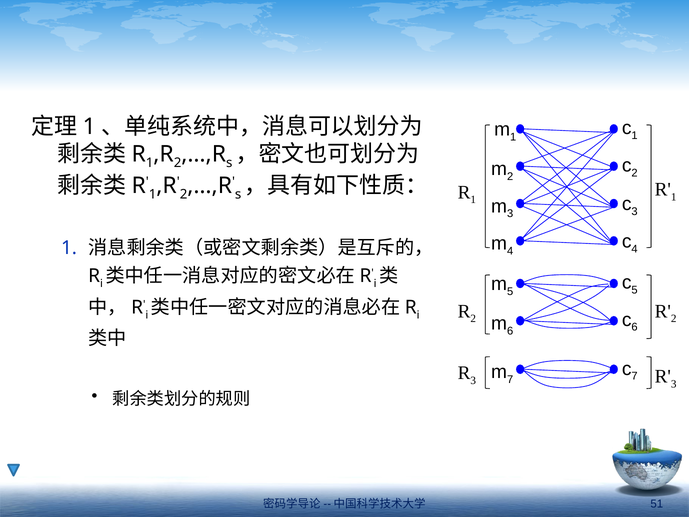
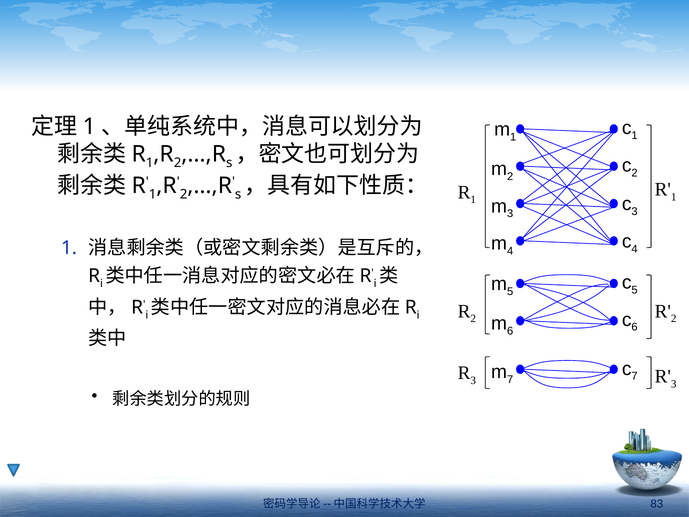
51: 51 -> 83 (657, 504)
